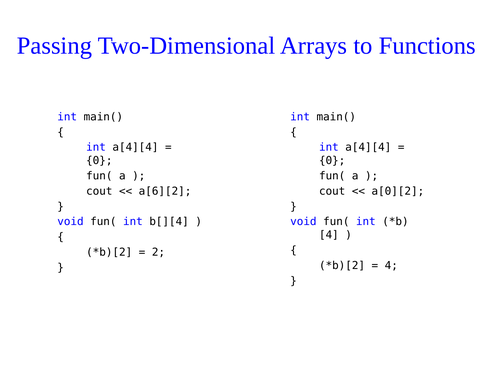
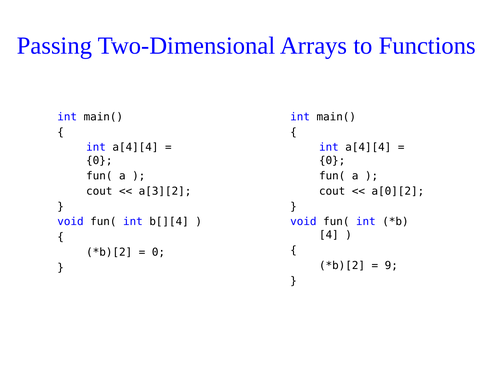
a[6][2: a[6][2 -> a[3][2 (165, 191)
2: 2 -> 0 (158, 253)
4: 4 -> 9 (391, 266)
